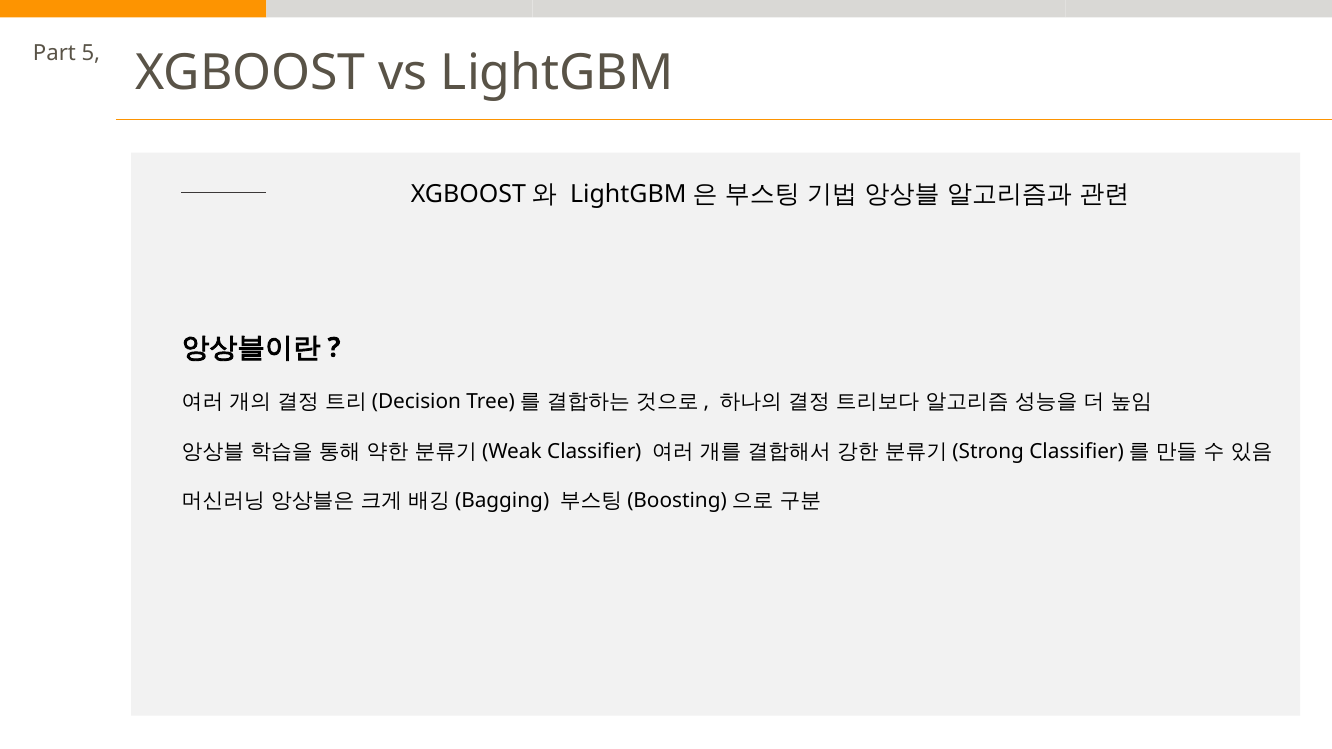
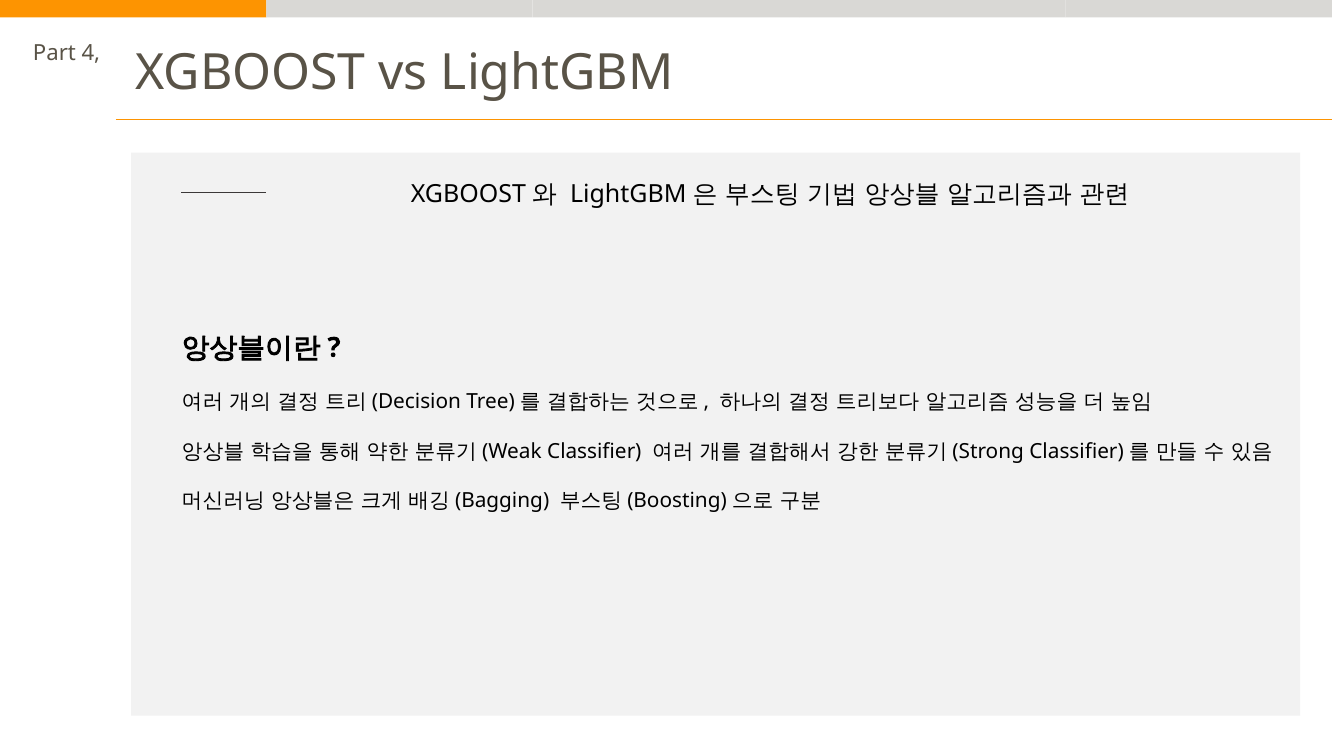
5: 5 -> 4 (91, 53)
